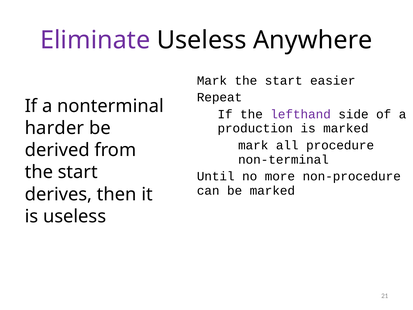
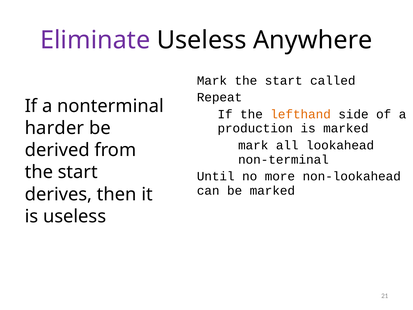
easier: easier -> called (333, 81)
lefthand colour: purple -> orange (301, 114)
procedure: procedure -> lookahead (340, 145)
non-procedure: non-procedure -> non-lookahead (352, 176)
